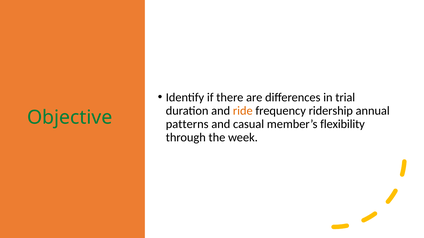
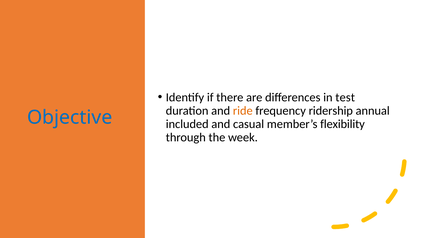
trial: trial -> test (345, 98)
Objective colour: green -> blue (70, 118)
patterns: patterns -> included (187, 124)
